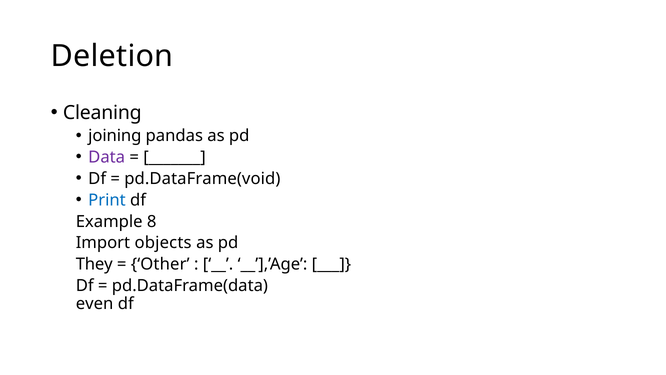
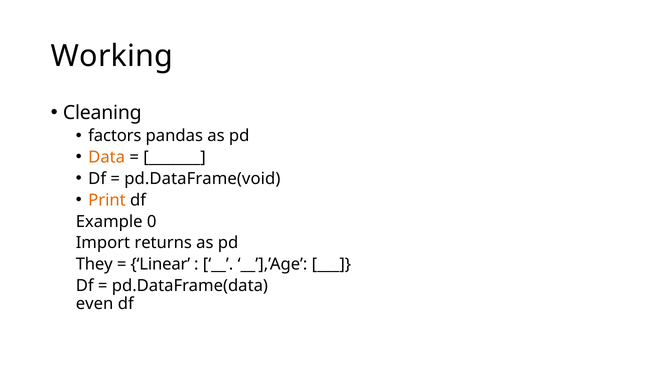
Deletion: Deletion -> Working (112, 56)
joining: joining -> factors (115, 136)
Data colour: purple -> orange (107, 157)
Print colour: blue -> orange (107, 200)
8: 8 -> 0 (152, 221)
objects: objects -> returns (163, 243)
Other: Other -> Linear (160, 264)
